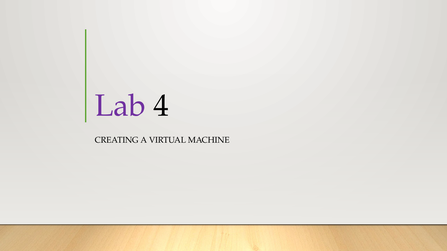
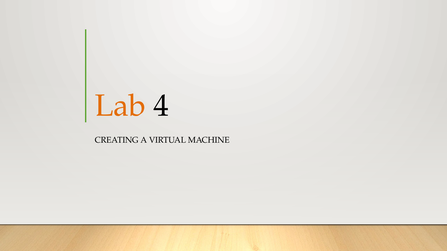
Lab colour: purple -> orange (120, 106)
